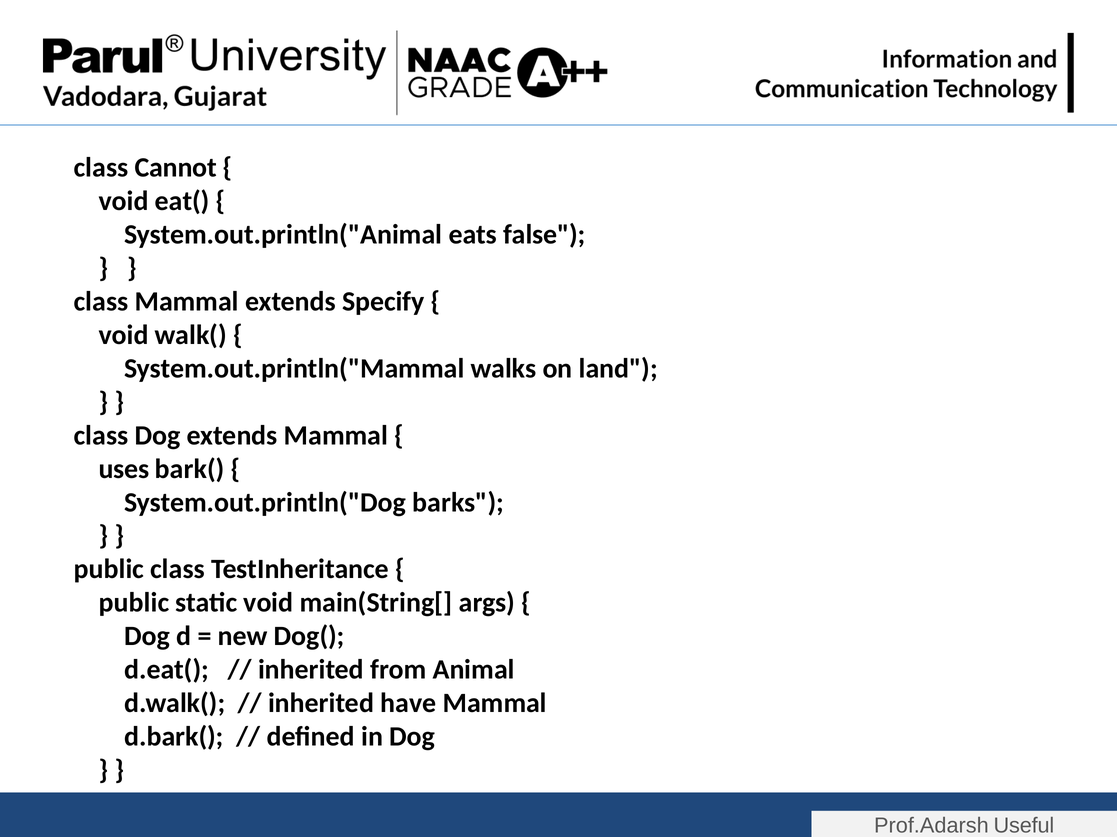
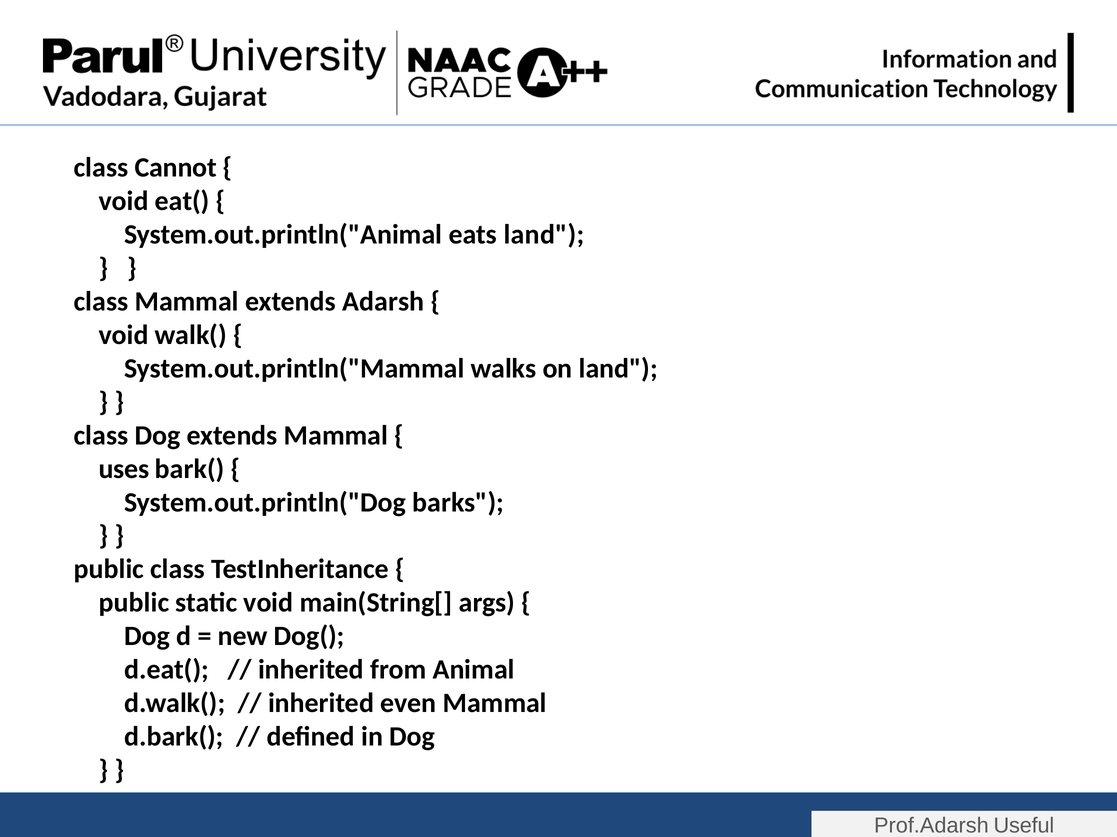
eats false: false -> land (544, 235)
Specify: Specify -> Adarsh (383, 302)
have: have -> even (408, 704)
